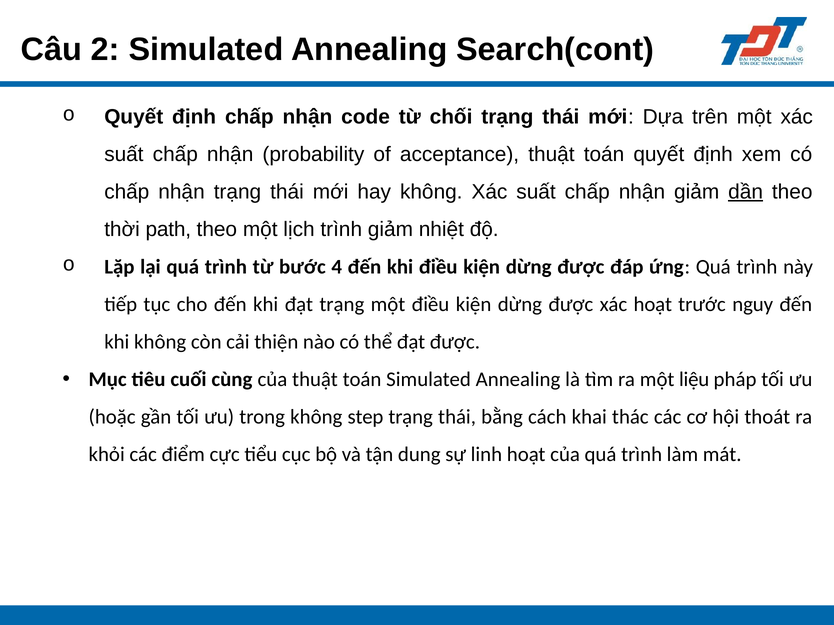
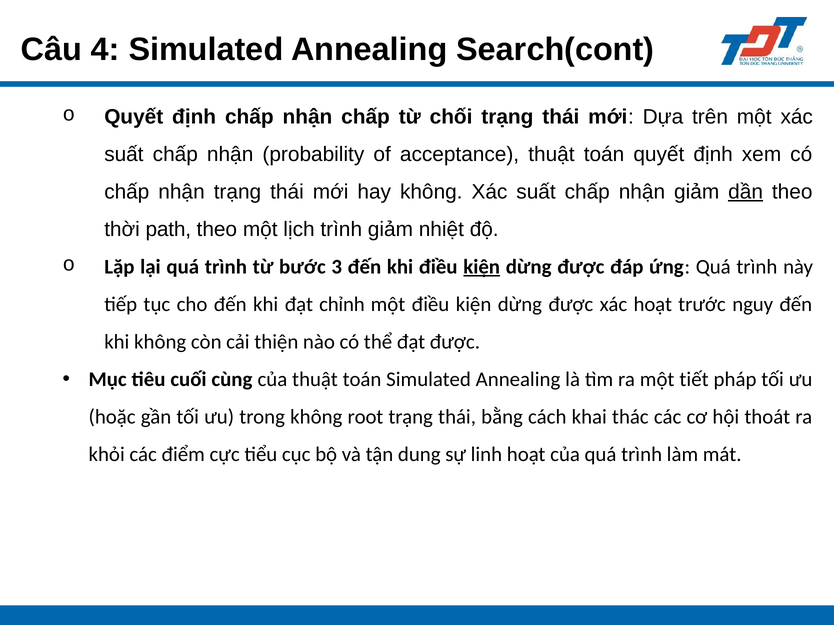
2: 2 -> 4 (105, 50)
nhận code: code -> chấp (366, 117)
4: 4 -> 3 (337, 267)
kiện underline: none -> present (482, 267)
đạt trạng: trạng -> chỉnh (342, 304)
liệu: liệu -> tiết (694, 380)
step: step -> root (365, 417)
